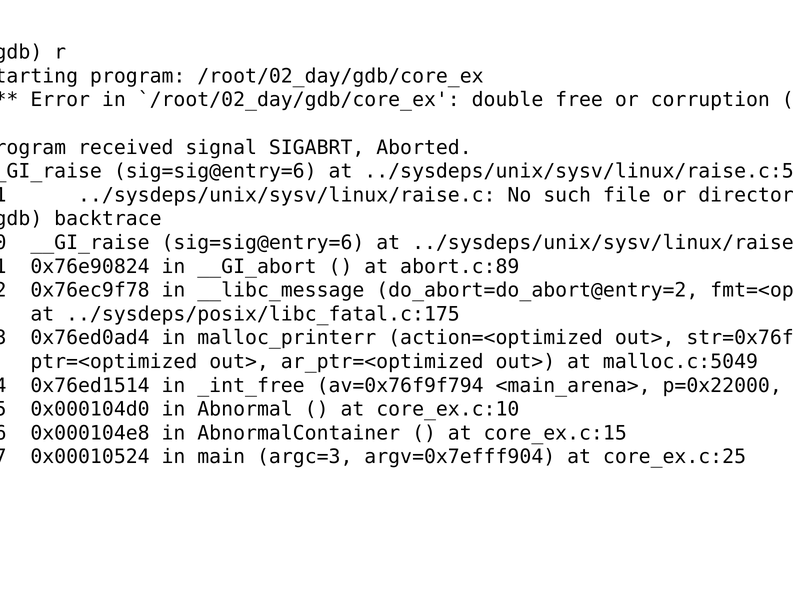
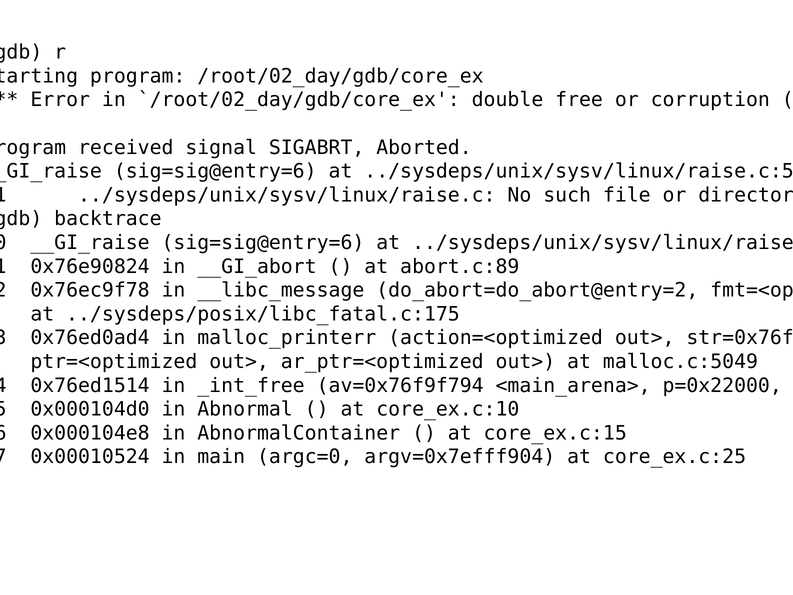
argc=3: argc=3 -> argc=0 (305, 457)
